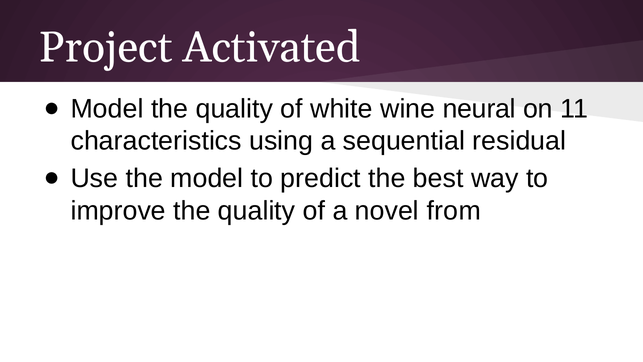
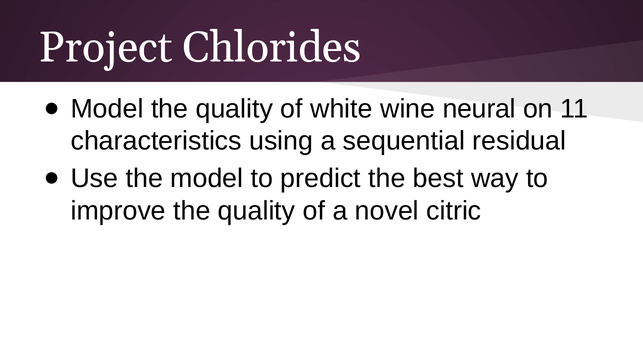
Activated: Activated -> Chlorides (272, 48)
from: from -> citric (454, 211)
